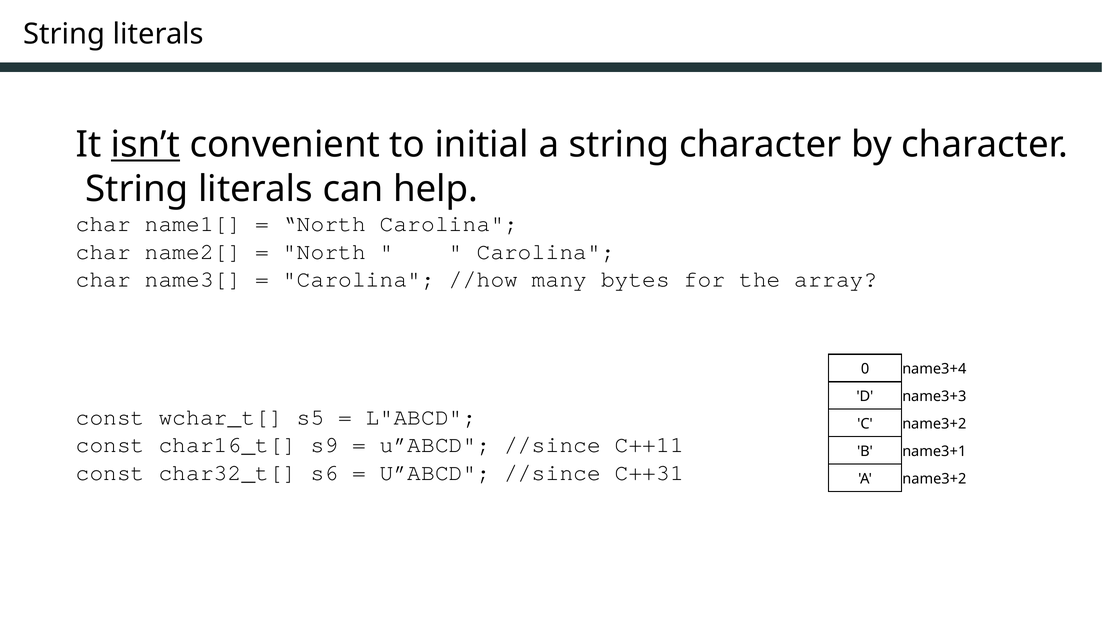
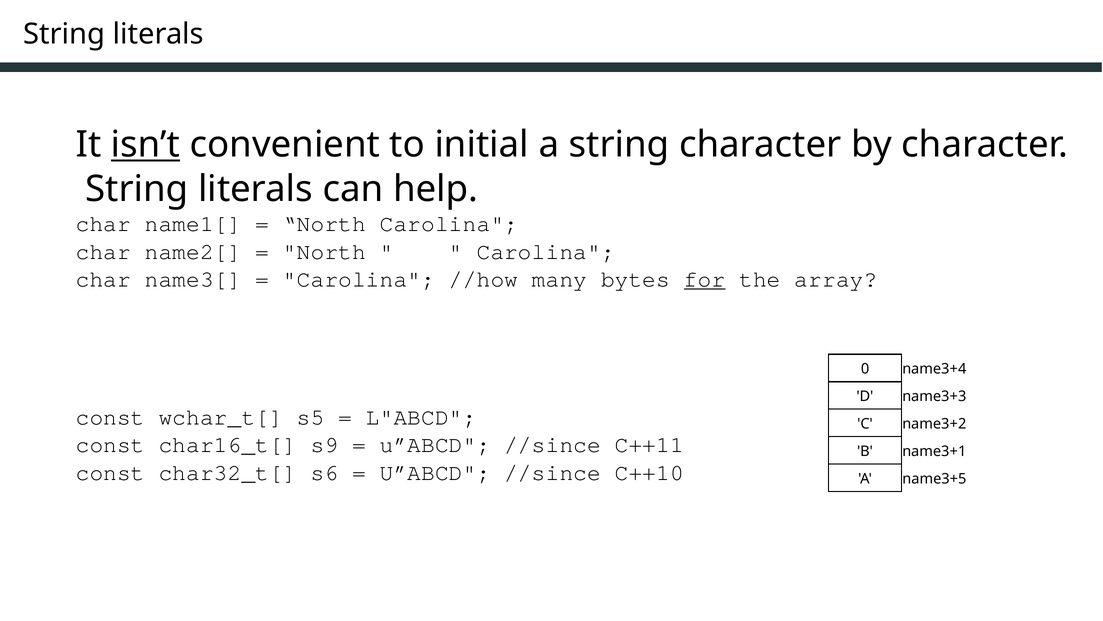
for underline: none -> present (705, 279)
C++31: C++31 -> C++10 (649, 472)
A name3+2: name3+2 -> name3+5 (934, 479)
